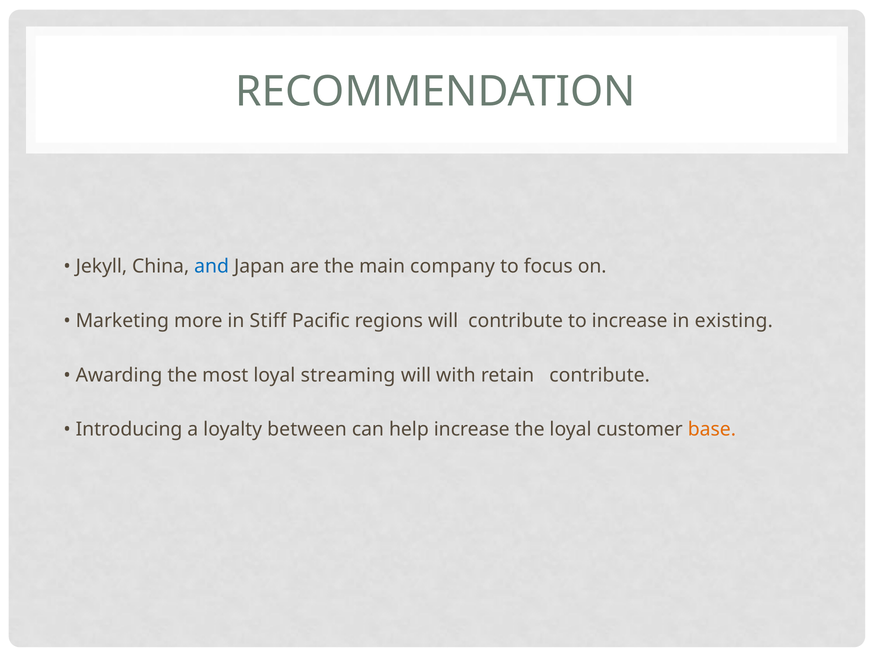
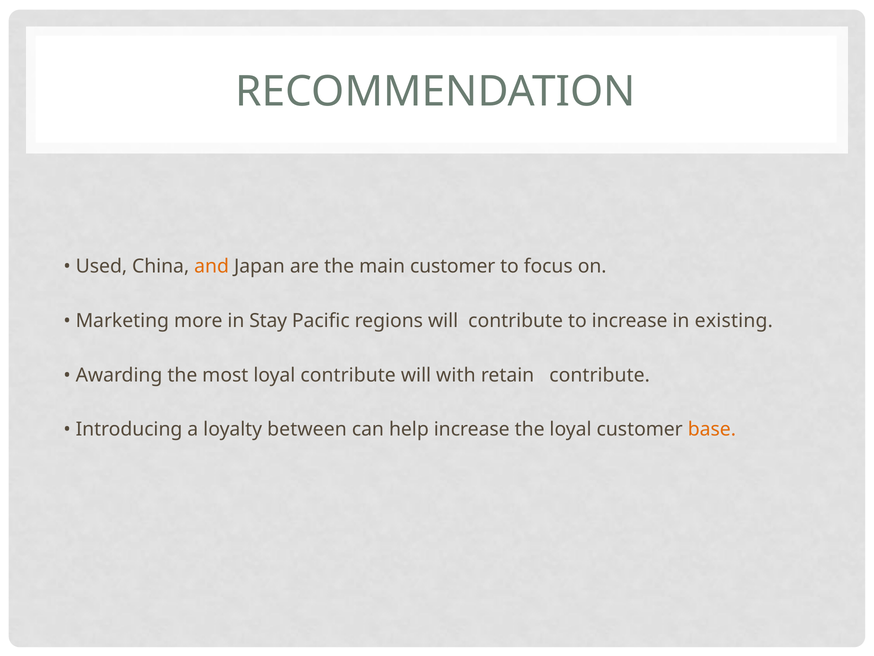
Jekyll: Jekyll -> Used (101, 266)
and colour: blue -> orange (212, 266)
main company: company -> customer (453, 266)
Stiff: Stiff -> Stay (268, 321)
loyal streaming: streaming -> contribute (348, 375)
